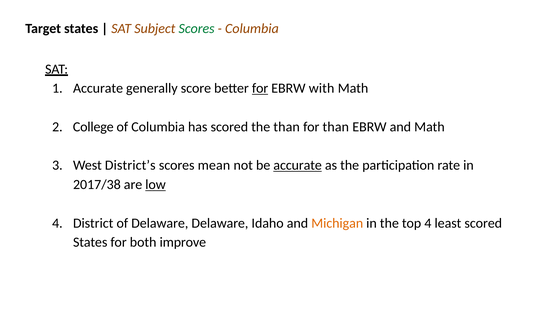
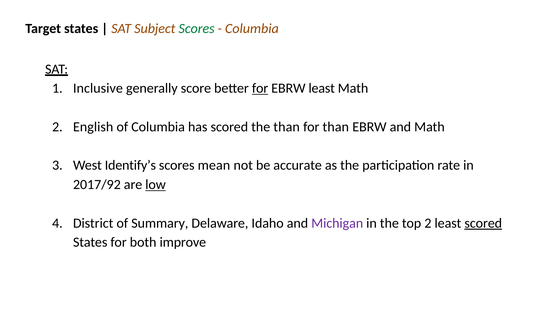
Accurate: Accurate -> Inclusive (98, 88)
EBRW with: with -> least (322, 88)
College: College -> English (93, 127)
District’s: District’s -> Identify’s (130, 165)
accurate underline: present -> none (298, 165)
2017/38: 2017/38 -> 2017/92 (97, 185)
of Delaware: Delaware -> Summary (160, 223)
Michigan colour: orange -> purple (337, 223)
top 4: 4 -> 2 (428, 223)
scored underline: none -> present (483, 223)
